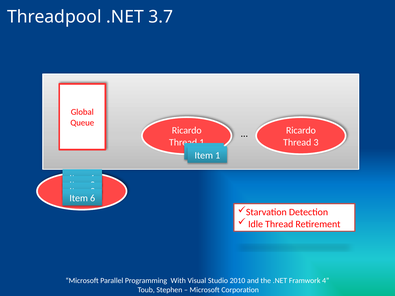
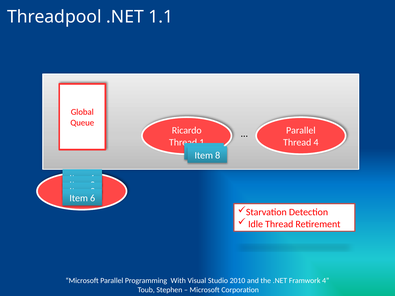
3.7: 3.7 -> 1.1 (161, 17)
Ricardo: Ricardo -> Parallel (301, 131)
Thread 3: 3 -> 4 (316, 142)
1: 1 -> 8 (218, 155)
